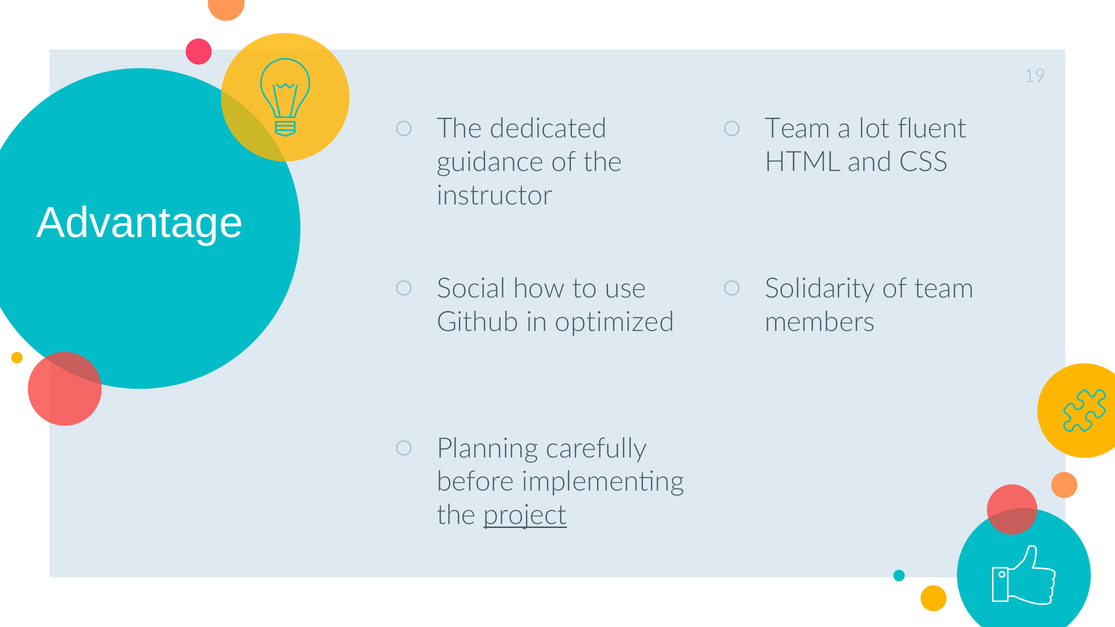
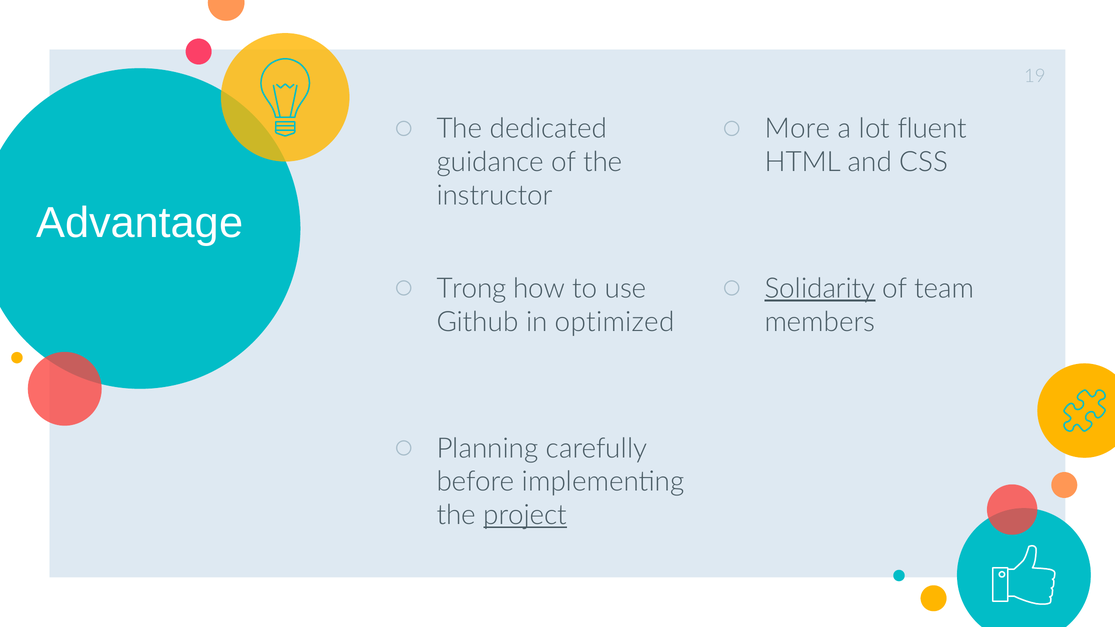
Team: Team -> More (797, 129)
Solidarity underline: none -> present (820, 289)
Social: Social -> Trong (472, 289)
